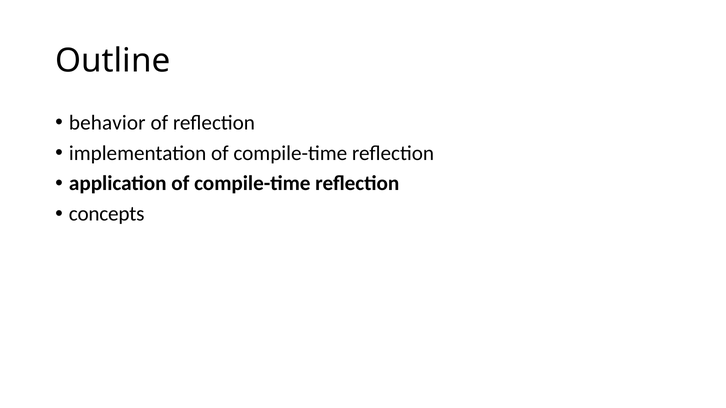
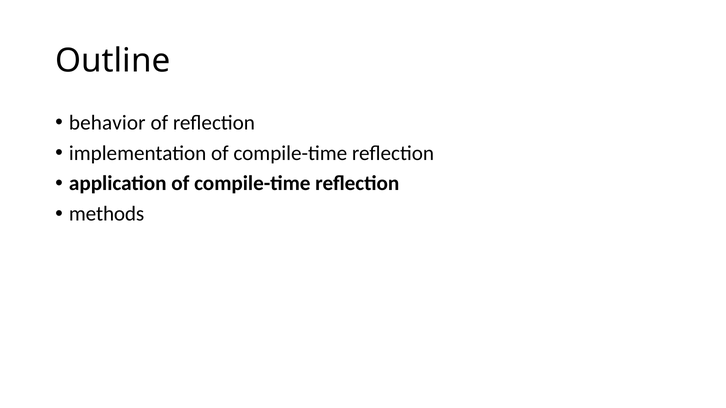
concepts: concepts -> methods (107, 214)
